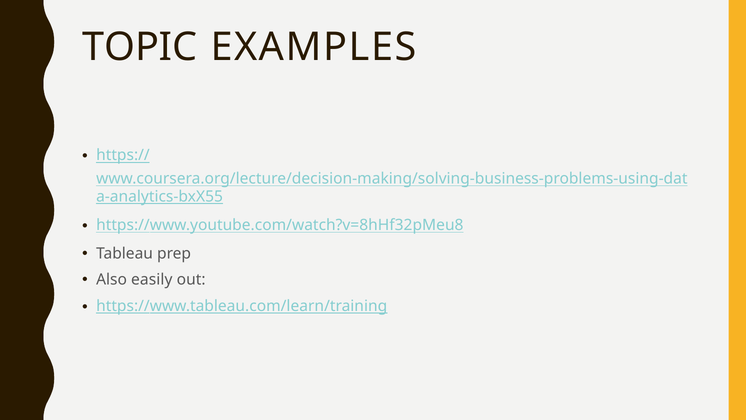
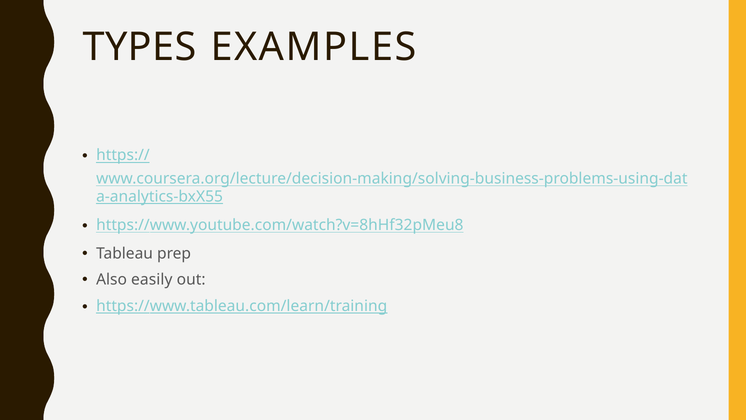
TOPIC: TOPIC -> TYPES (140, 47)
